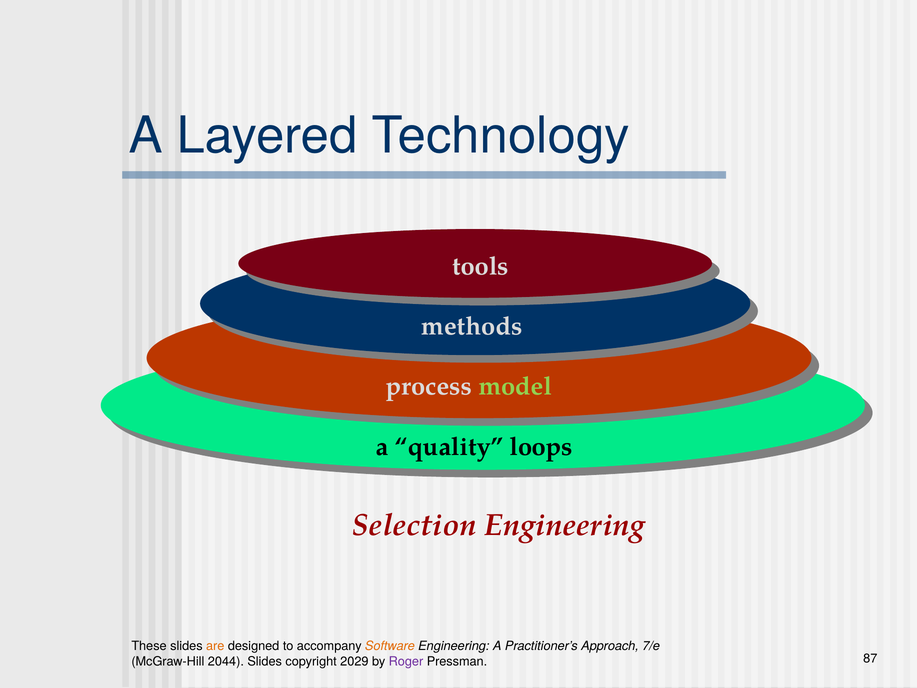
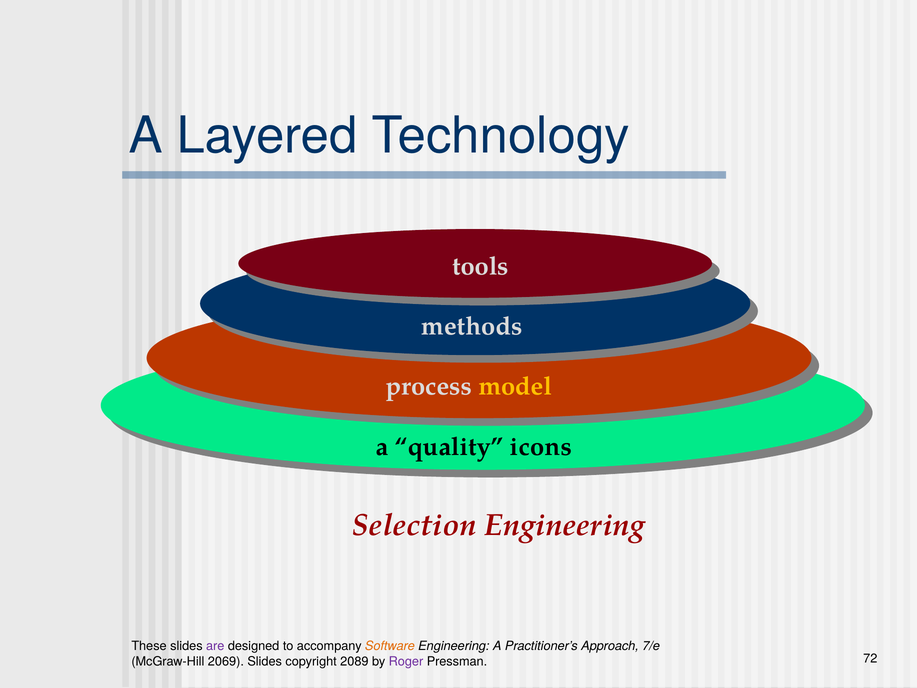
model colour: light green -> yellow (515, 386)
loops: loops -> icons (541, 447)
are colour: orange -> purple (215, 646)
2044: 2044 -> 2069 (226, 661)
2029: 2029 -> 2089 (354, 661)
87: 87 -> 72 (870, 658)
